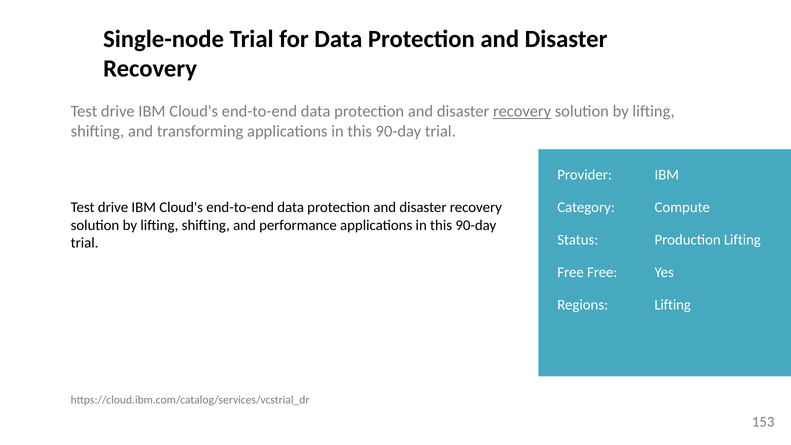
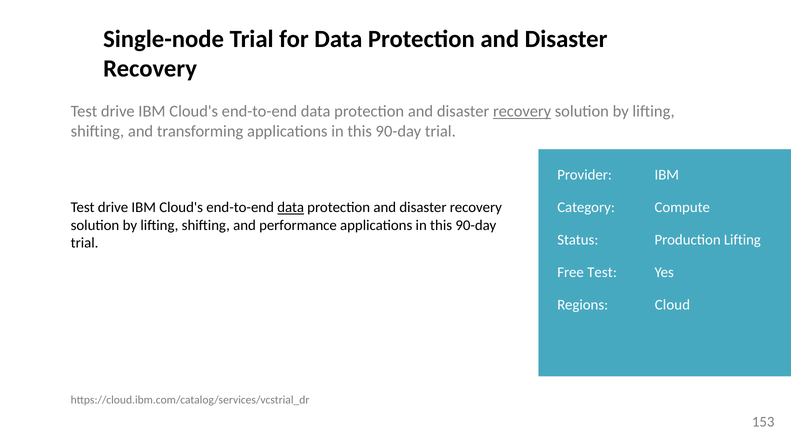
data underline: none -> present (291, 207)
Free Free: Free -> Test (602, 272)
Regions Lifting: Lifting -> Cloud (672, 305)
